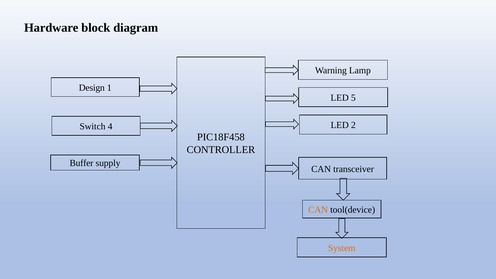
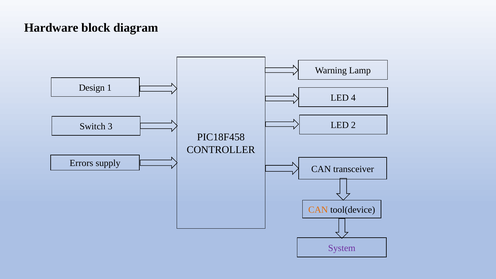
5: 5 -> 4 (353, 98)
4: 4 -> 3 (110, 126)
Buffer: Buffer -> Errors (81, 163)
System colour: orange -> purple (342, 248)
